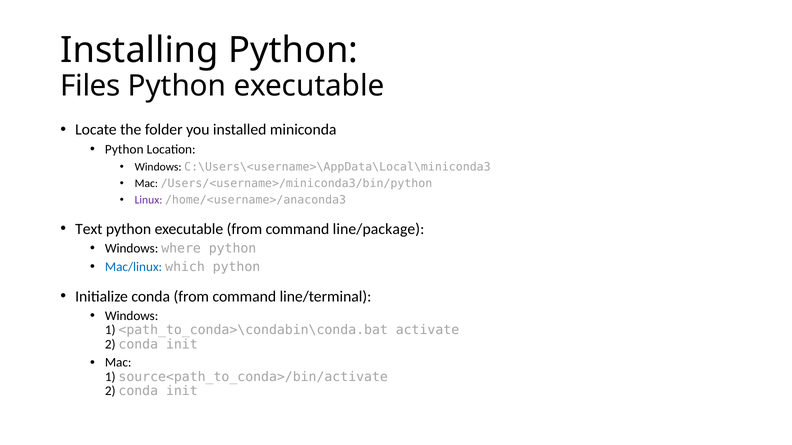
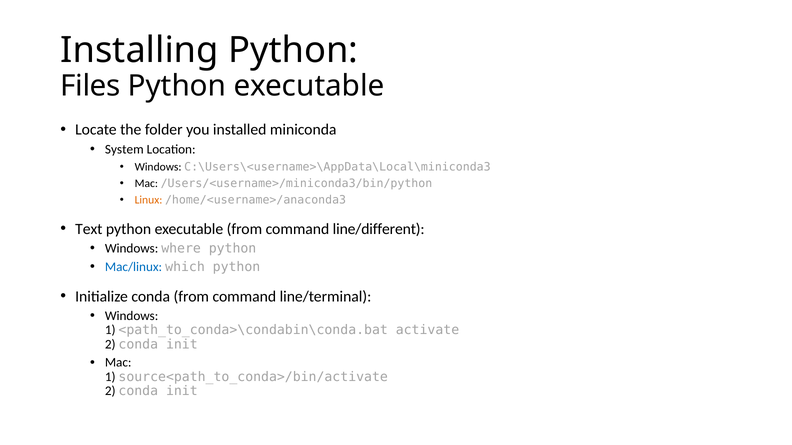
Python: Python -> System (124, 150)
Linux colour: purple -> orange (148, 200)
line/package: line/package -> line/different (379, 229)
